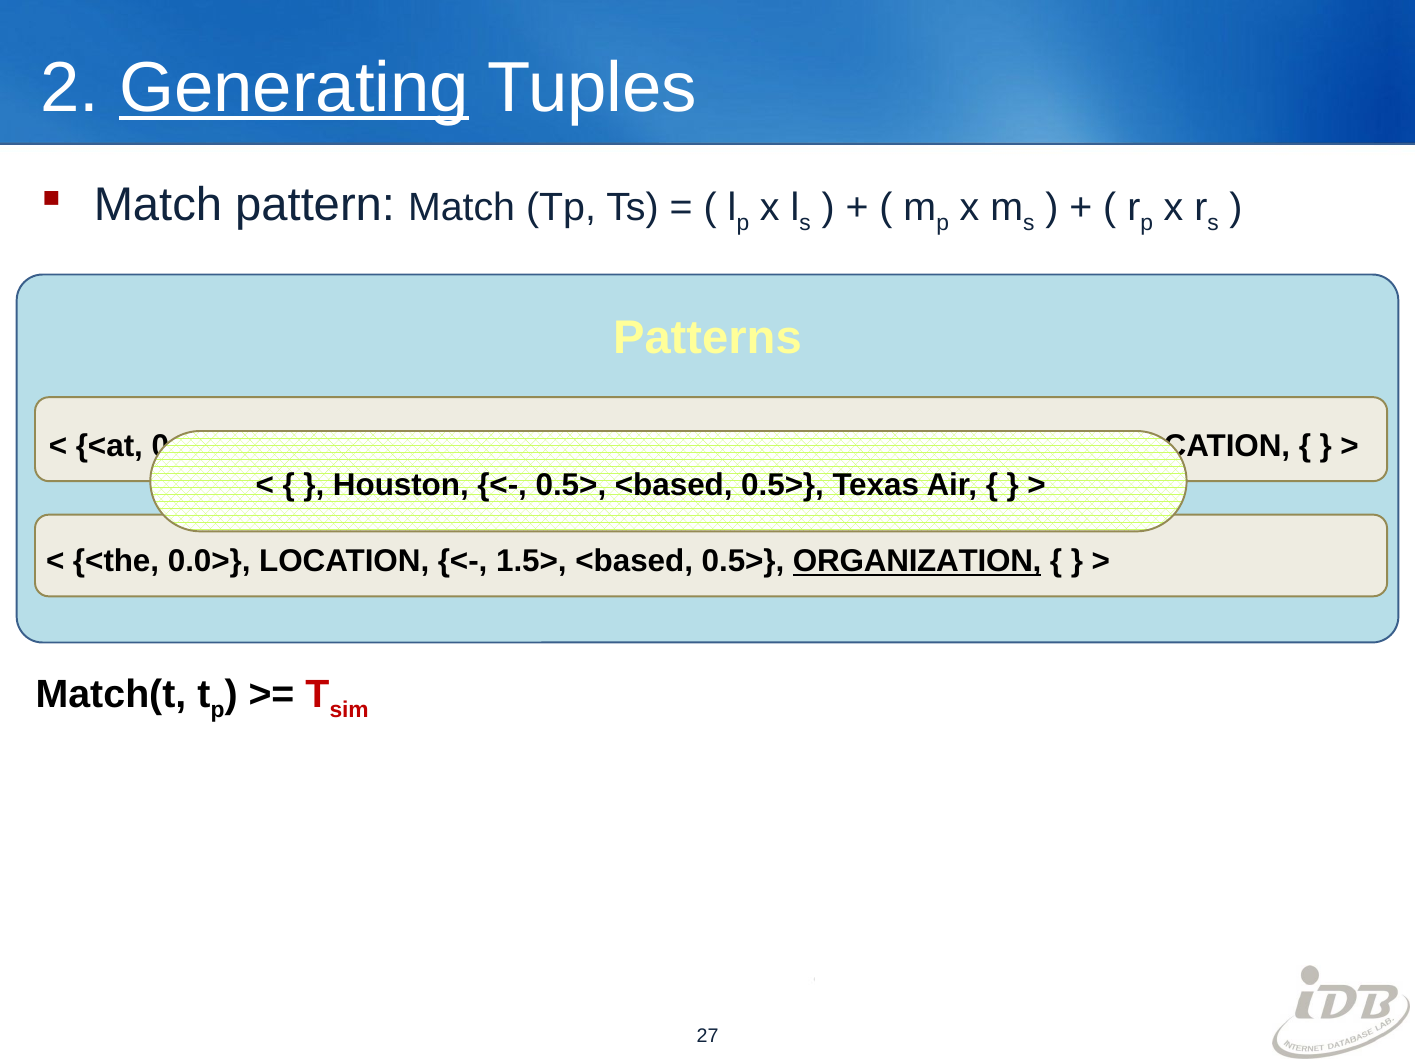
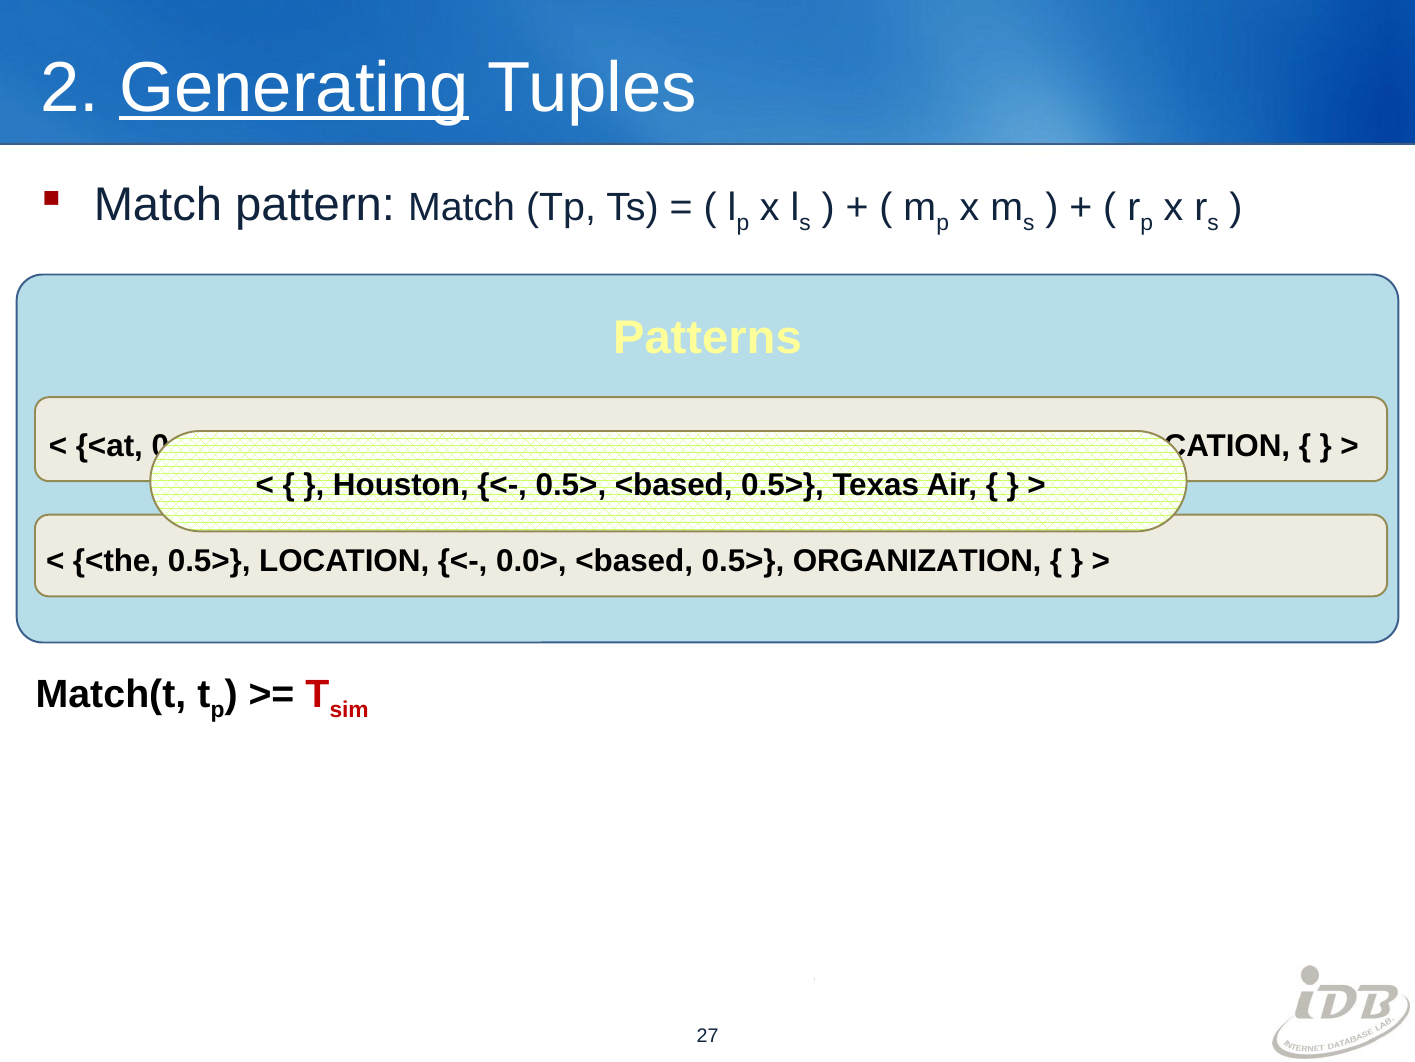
<the 0.0>: 0.0> -> 0.5> (209, 561)
1.5>: 1.5> -> 0.0> (531, 561)
ORGANIZATION underline: present -> none (917, 561)
